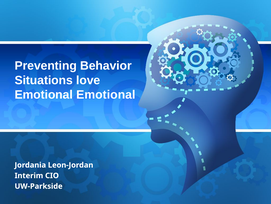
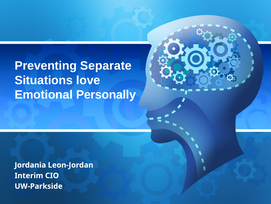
Behavior: Behavior -> Separate (106, 66)
Emotional Emotional: Emotional -> Personally (106, 94)
